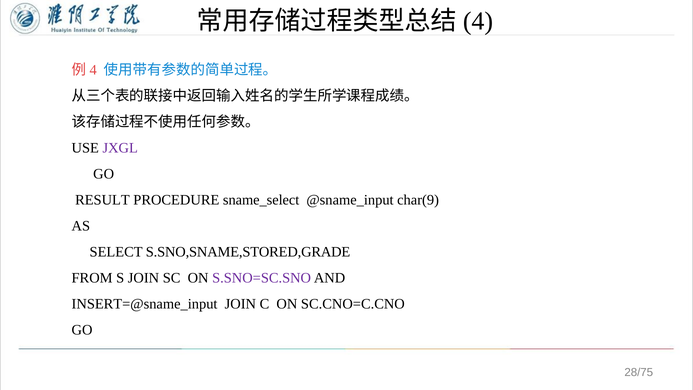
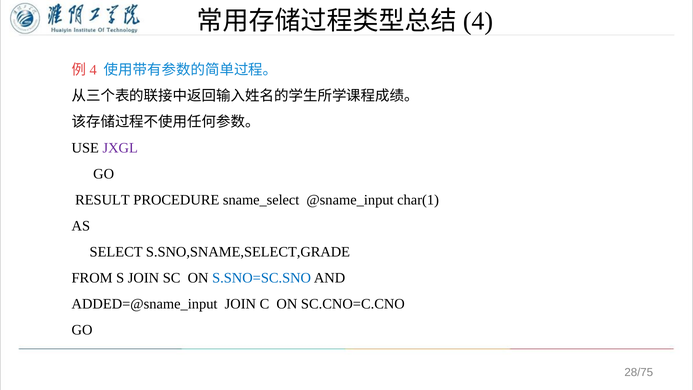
char(9: char(9 -> char(1 (418, 200)
S.SNO,SNAME,STORED,GRADE: S.SNO,SNAME,STORED,GRADE -> S.SNO,SNAME,SELECT,GRADE (248, 252)
S.SNO=SC.SNO colour: purple -> blue (262, 278)
INSERT=@sname_input: INSERT=@sname_input -> ADDED=@sname_input (145, 304)
